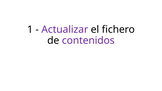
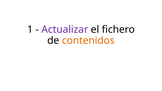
contenidos colour: purple -> orange (88, 40)
